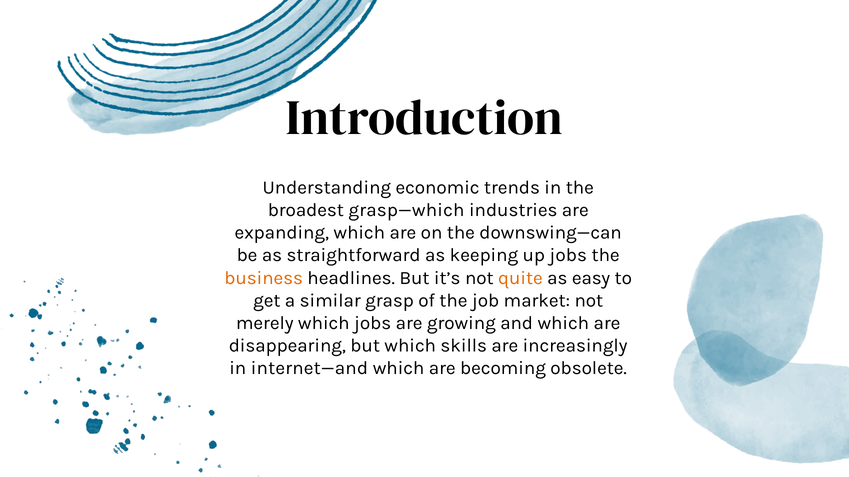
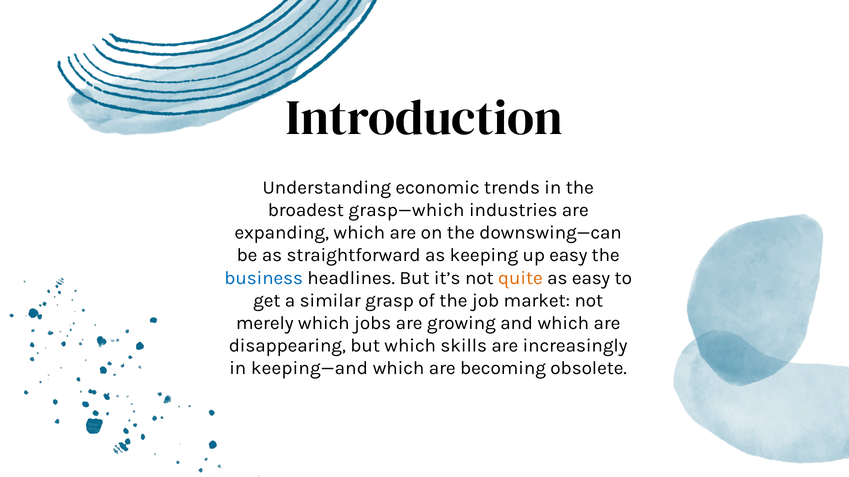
up jobs: jobs -> easy (568, 256)
business colour: orange -> blue (264, 278)
internet—and: internet—and -> keeping—and (309, 369)
